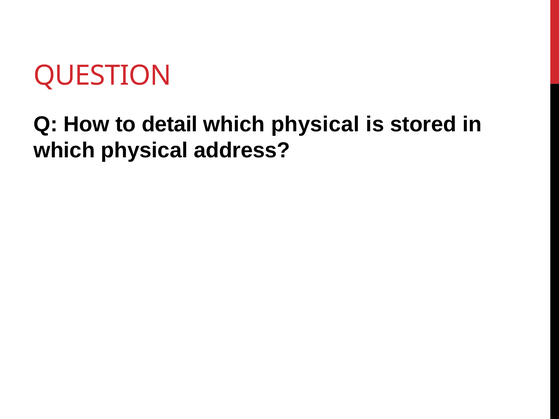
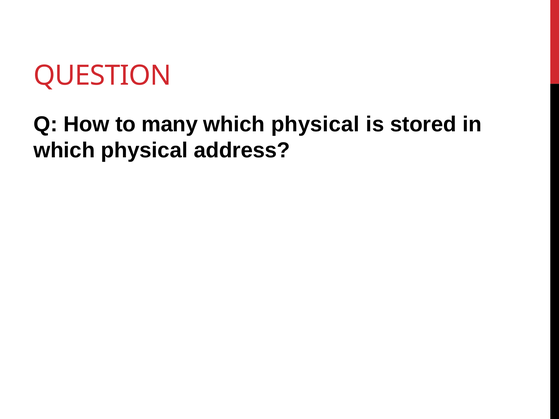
detail: detail -> many (170, 124)
